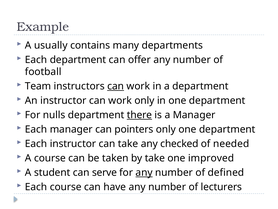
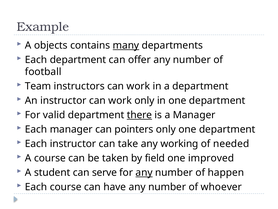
usually: usually -> objects (51, 45)
many underline: none -> present (126, 45)
can underline: present -> none (116, 86)
nulls: nulls -> valid (54, 115)
checked: checked -> working (179, 143)
by take: take -> field (155, 158)
defined: defined -> happen (226, 172)
lecturers: lecturers -> whoever (221, 186)
